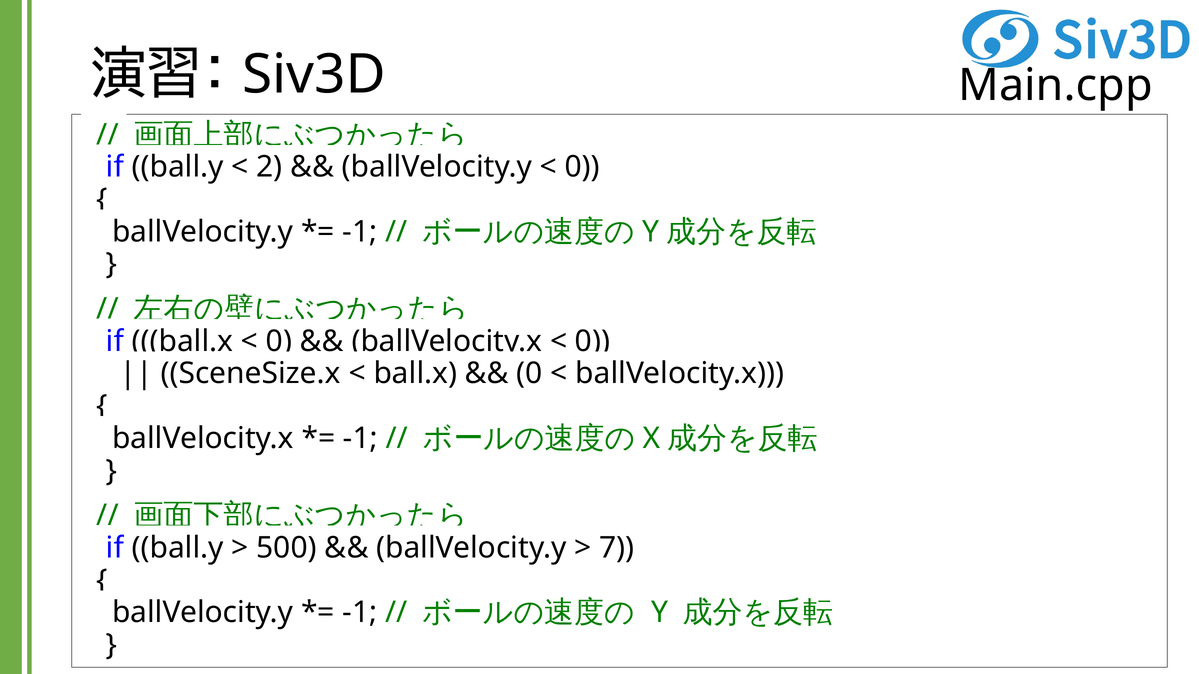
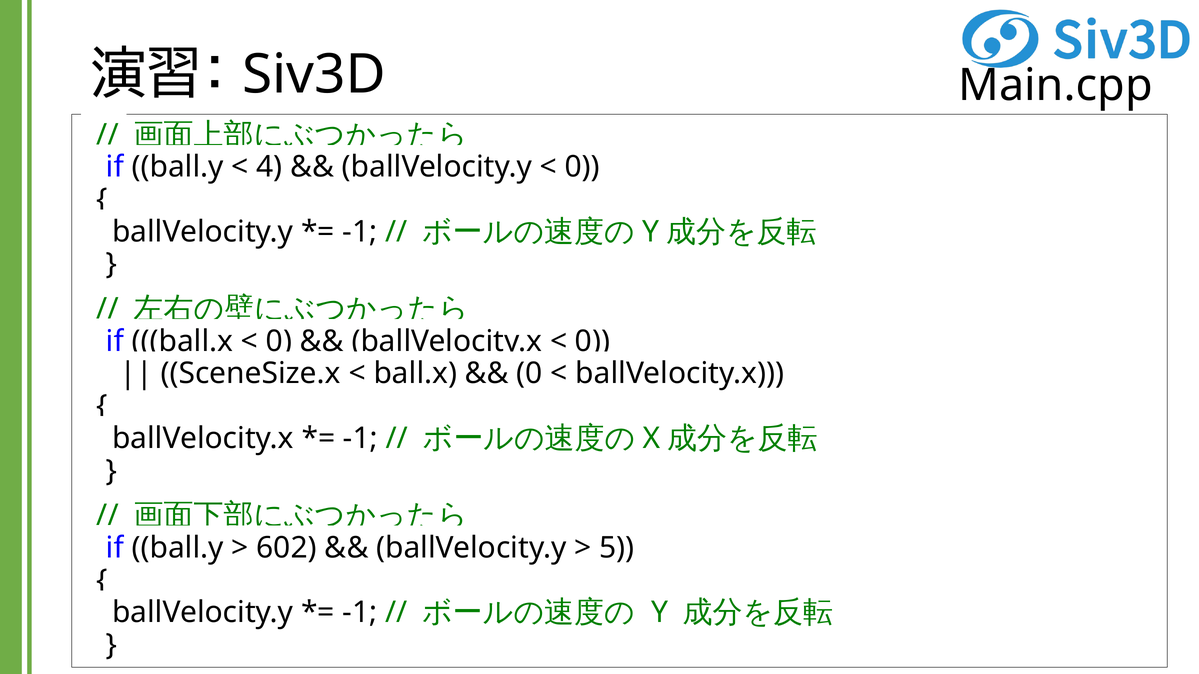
2: 2 -> 4 (269, 167)
500: 500 -> 602 (287, 548)
7: 7 -> 5 (617, 548)
